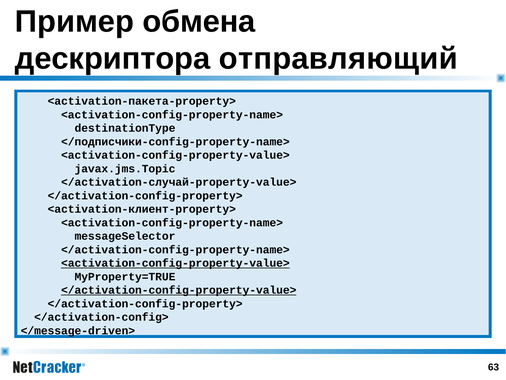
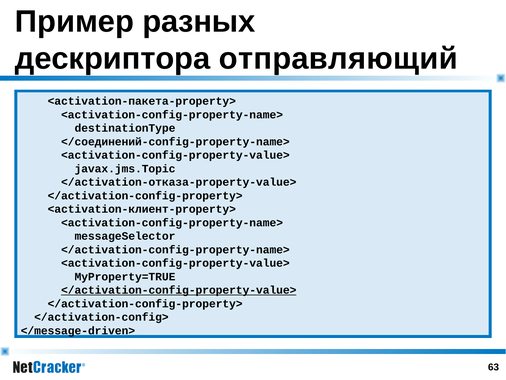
обмена: обмена -> разных (199, 21)
</подписчики-config-property-name>: </подписчики-config-property-name> -> </соединений-config-property-name> (175, 141)
</activation-случай-property-value>: </activation-случай-property-value> -> </activation-отказа-property-value> (179, 182)
<activation-config-property-value> underline: present -> none (175, 263)
